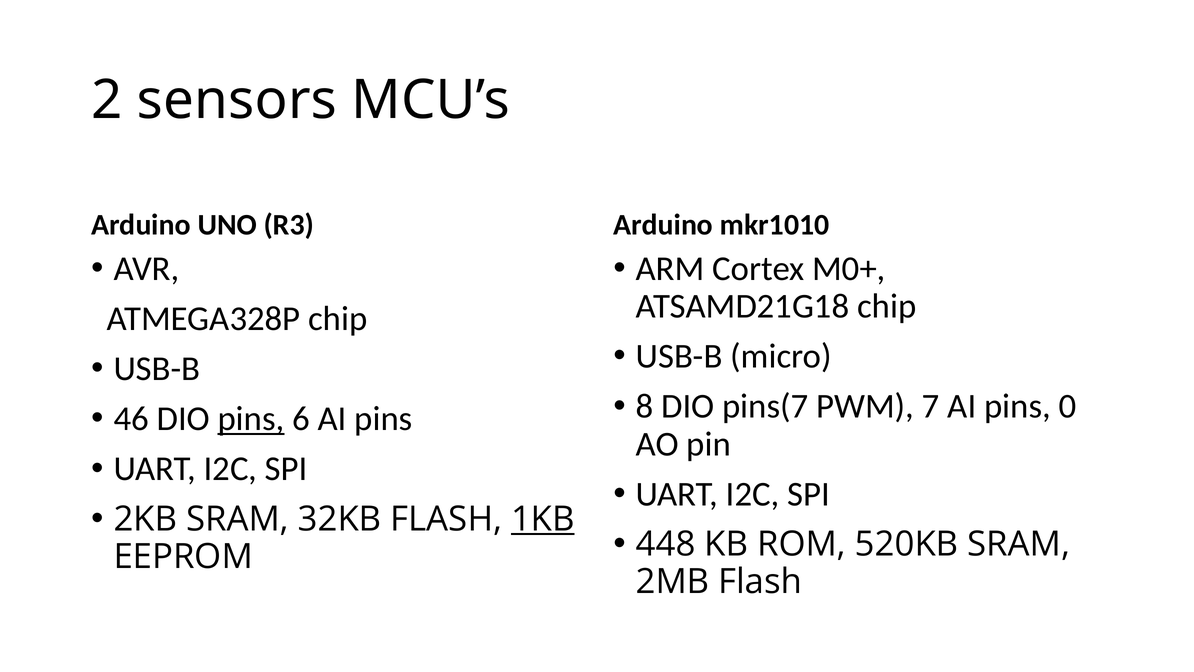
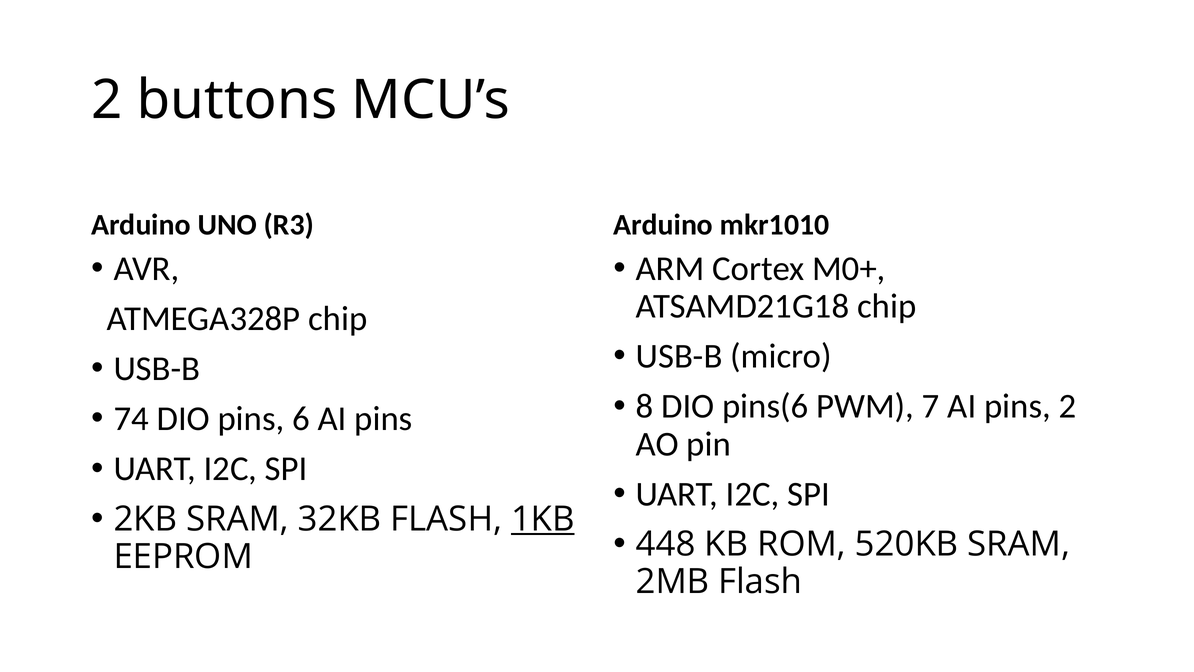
sensors: sensors -> buttons (237, 100)
pins(7: pins(7 -> pins(6 (765, 406)
pins 0: 0 -> 2 (1068, 406)
46: 46 -> 74 (131, 419)
pins underline: present -> none (251, 419)
